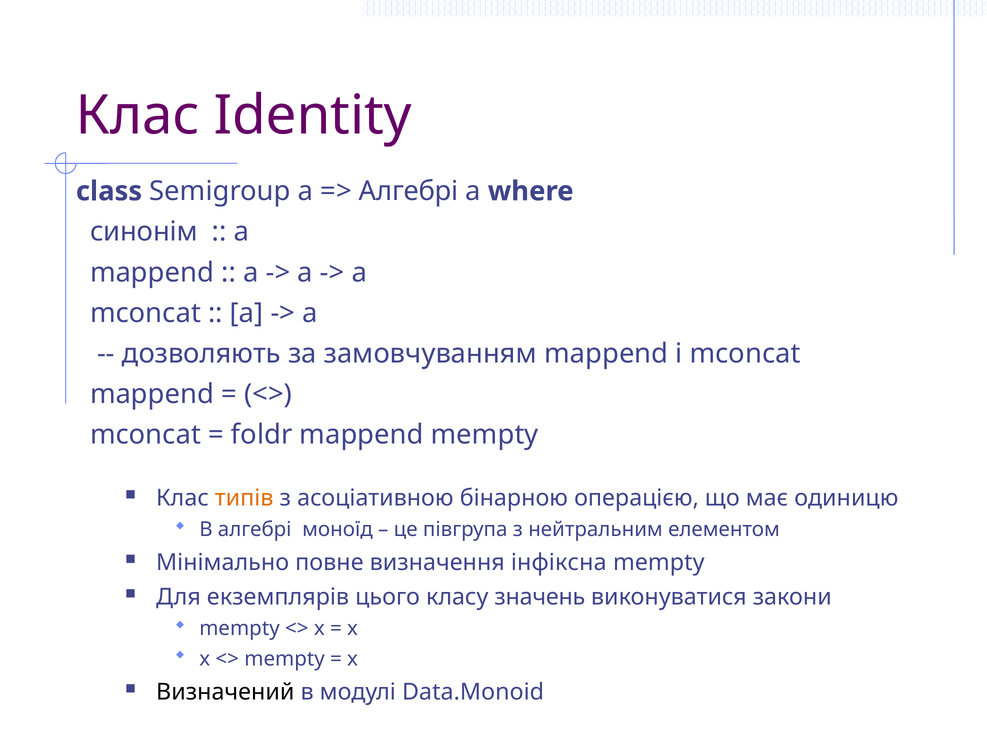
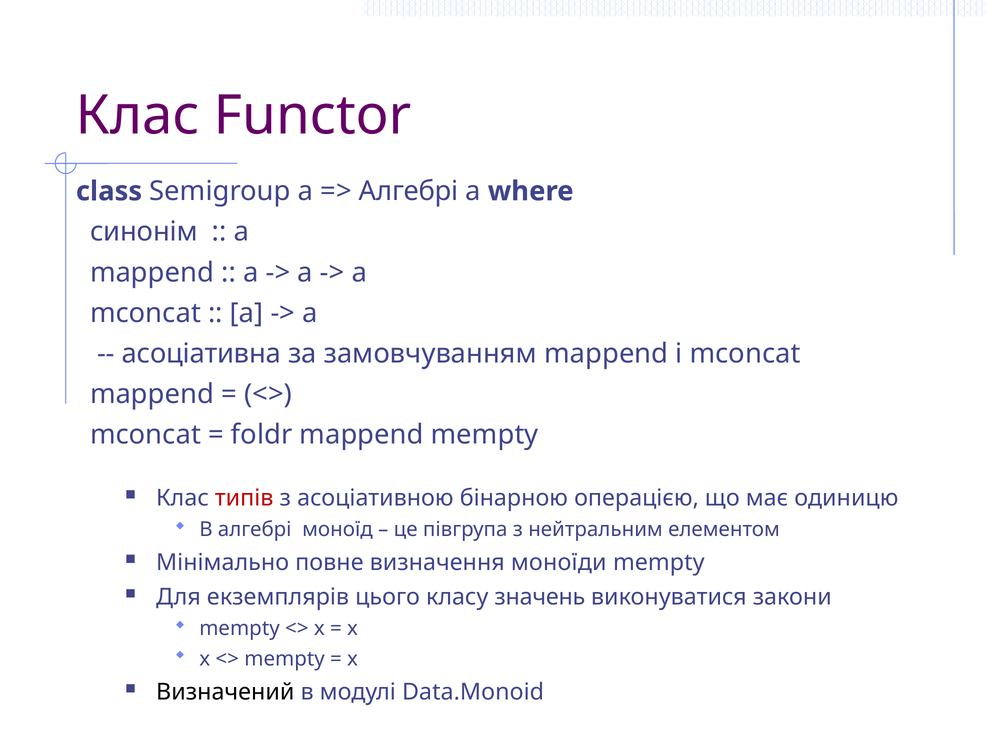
Identity: Identity -> Functor (313, 116)
дозволяють: дозволяють -> асоціативна (202, 354)
типів colour: orange -> red (244, 498)
інфіксна: інфіксна -> моноїди (559, 563)
